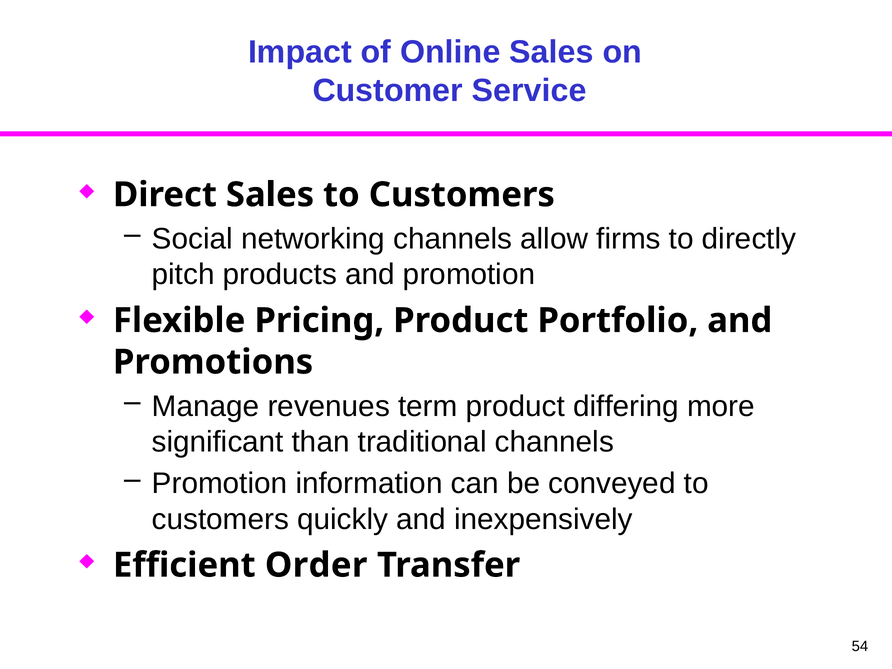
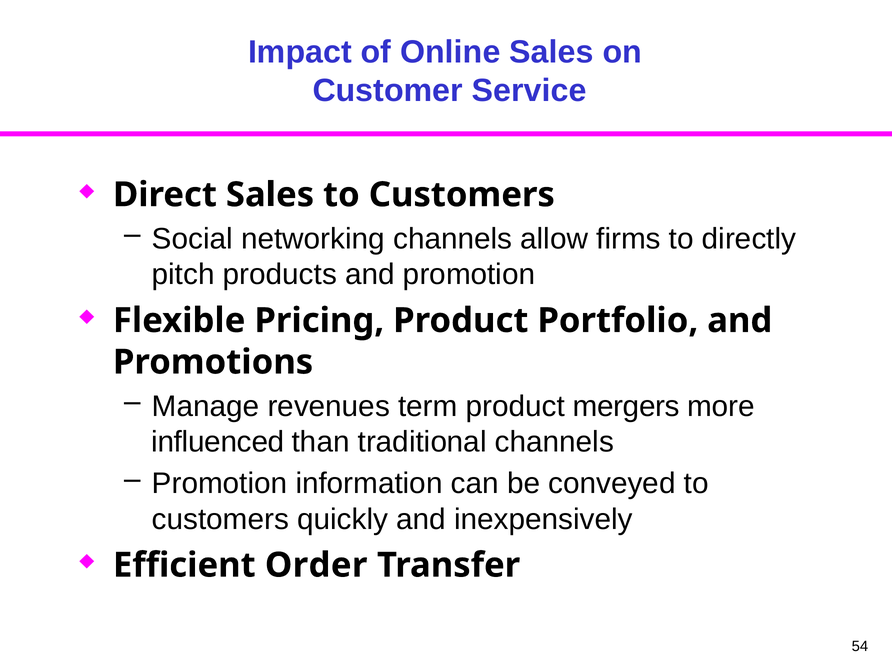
differing: differing -> mergers (626, 406)
significant: significant -> influenced (218, 442)
